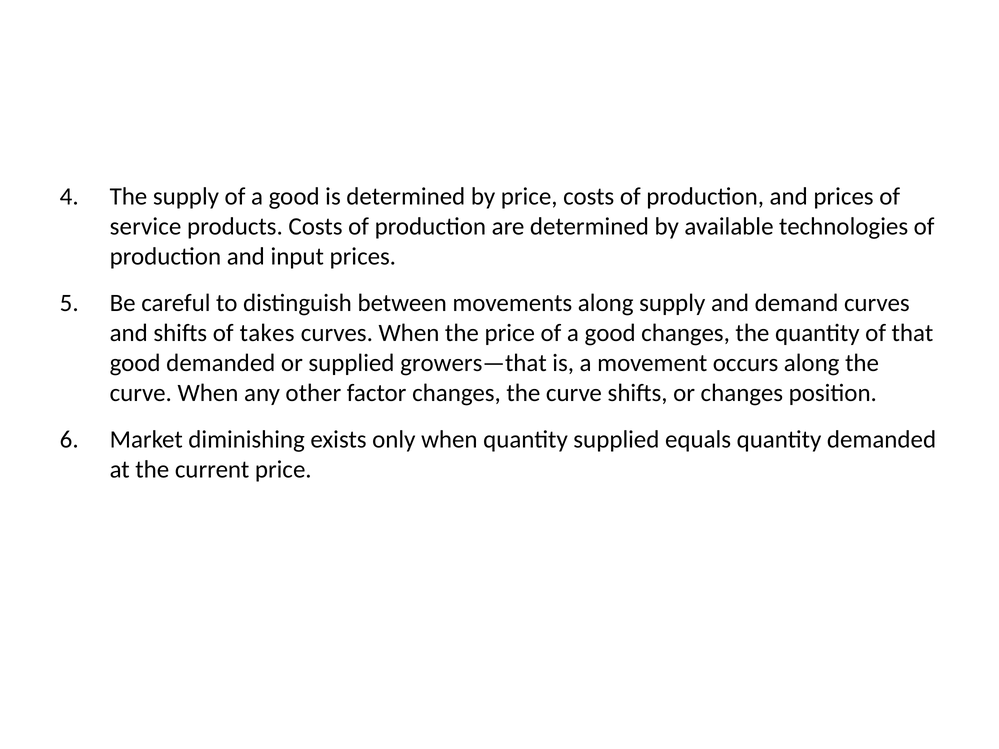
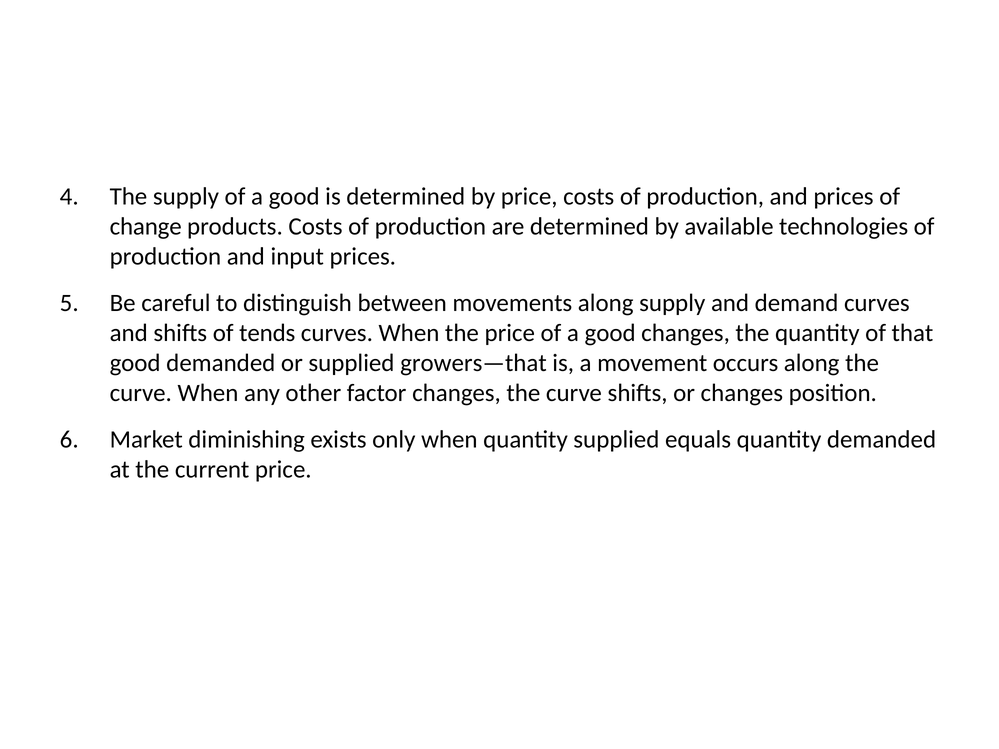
service: service -> change (146, 226)
takes: takes -> tends (267, 333)
